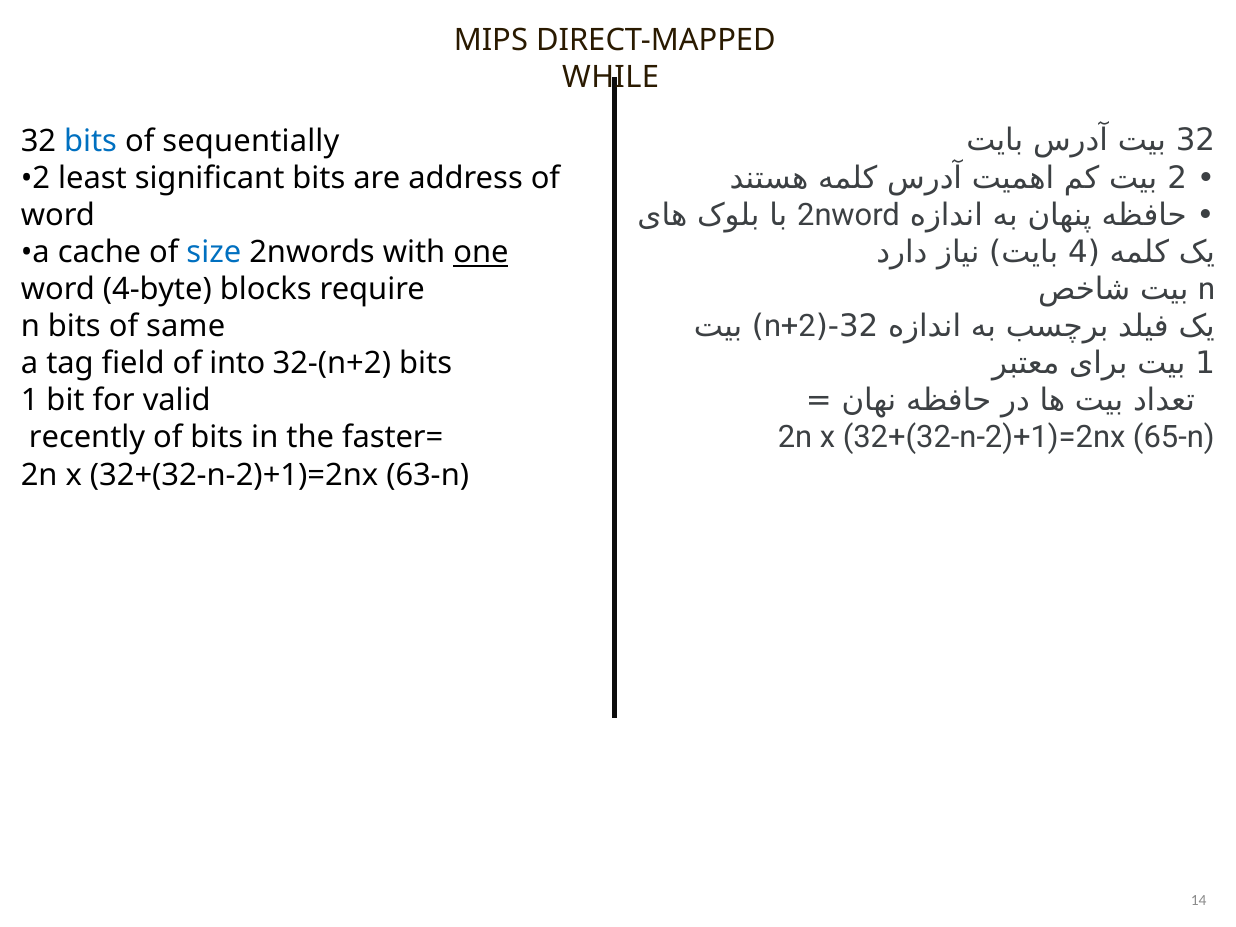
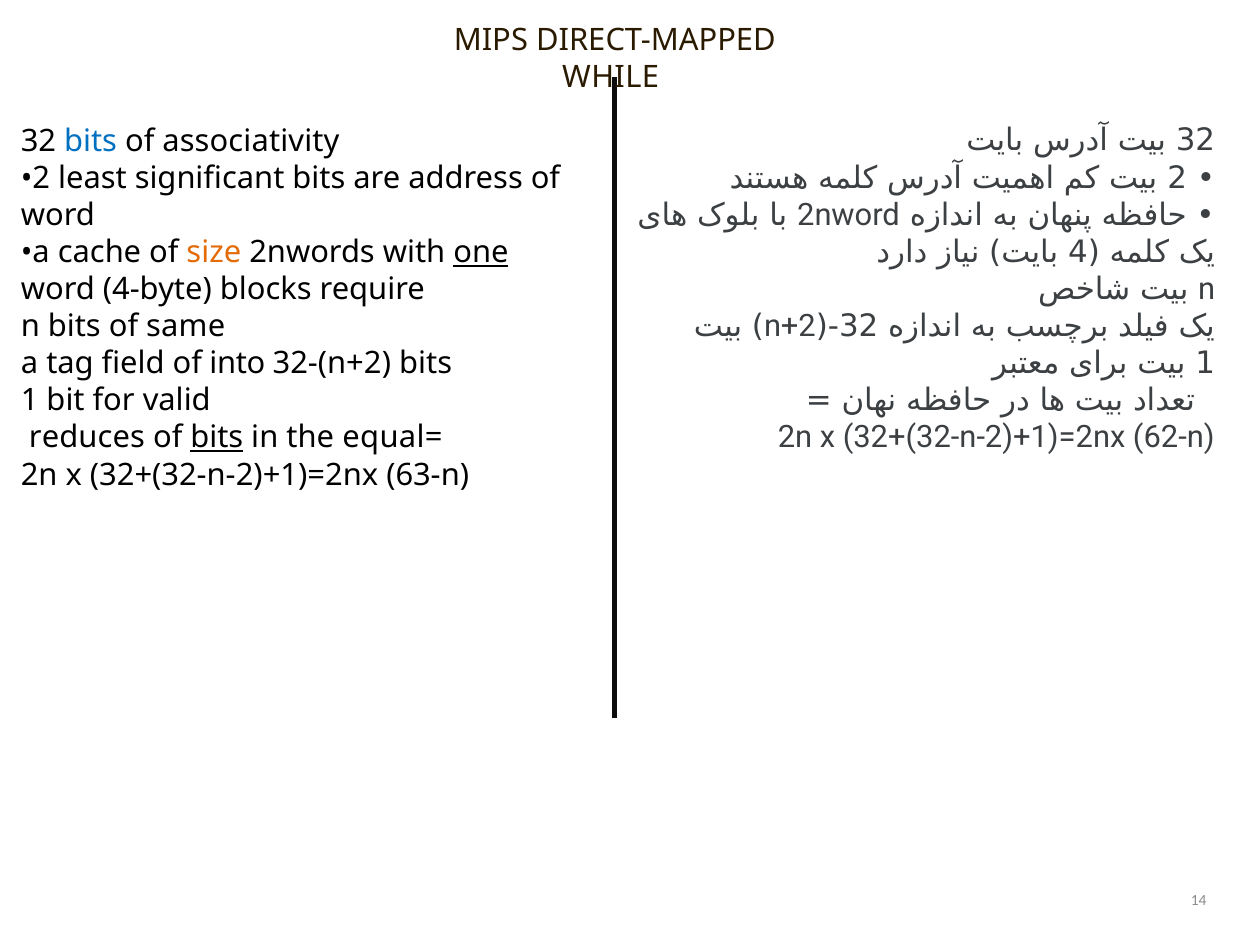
sequentially: sequentially -> associativity (251, 141)
size colour: blue -> orange (214, 252)
65-n: 65-n -> 62-n (1174, 437)
recently: recently -> reduces (87, 438)
bits underline: none -> present (217, 438)
faster=: faster= -> equal= (392, 438)
